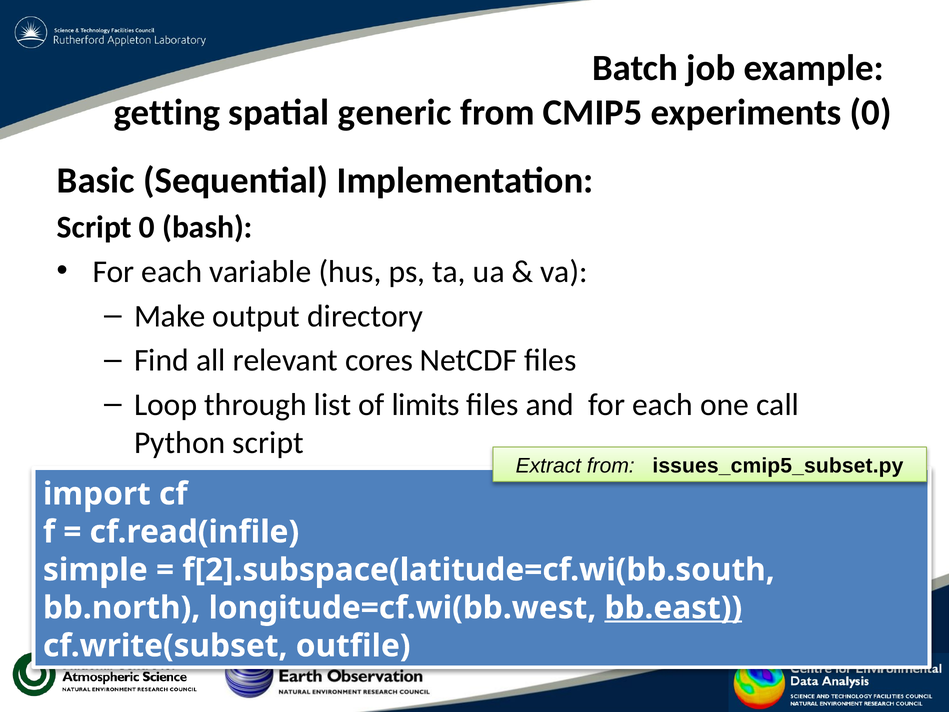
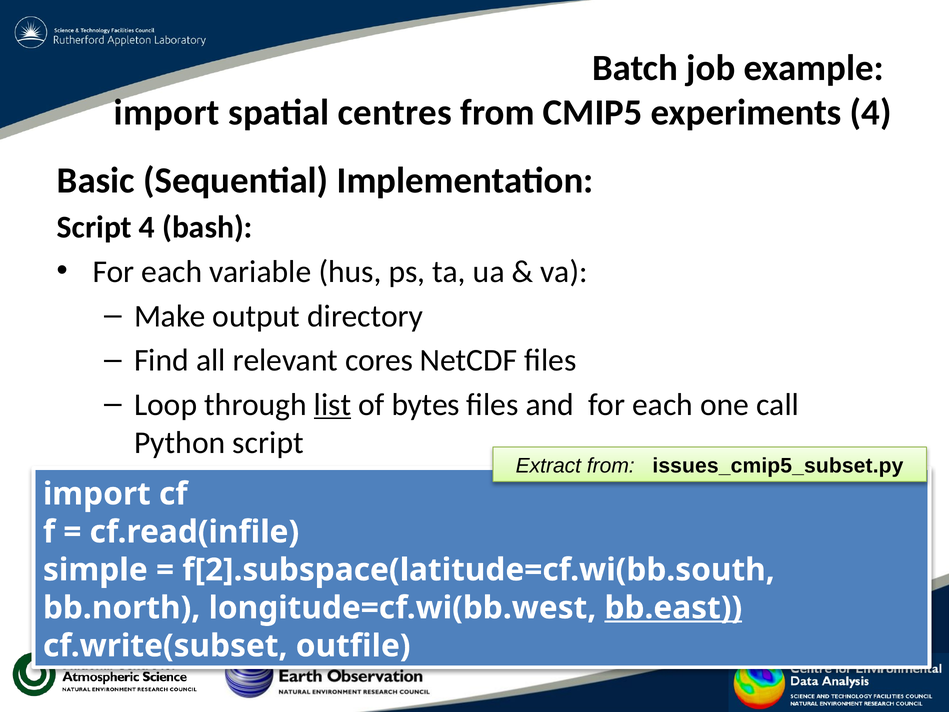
getting: getting -> import (167, 113)
generic: generic -> centres (395, 113)
experiments 0: 0 -> 4 (871, 113)
Script 0: 0 -> 4 (147, 227)
list underline: none -> present (333, 405)
limits: limits -> bytes (426, 405)
